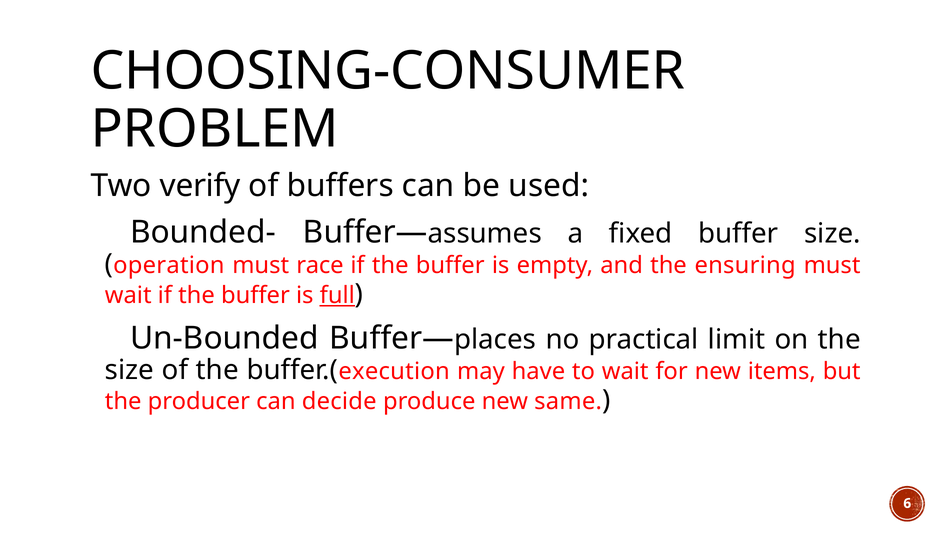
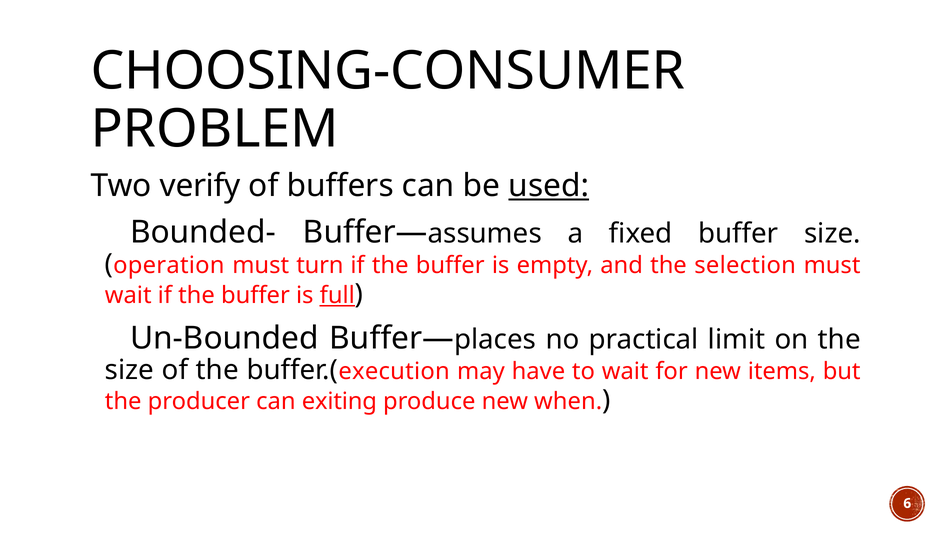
used underline: none -> present (549, 186)
race: race -> turn (320, 266)
ensuring: ensuring -> selection (745, 266)
decide: decide -> exiting (339, 401)
same: same -> when (568, 401)
